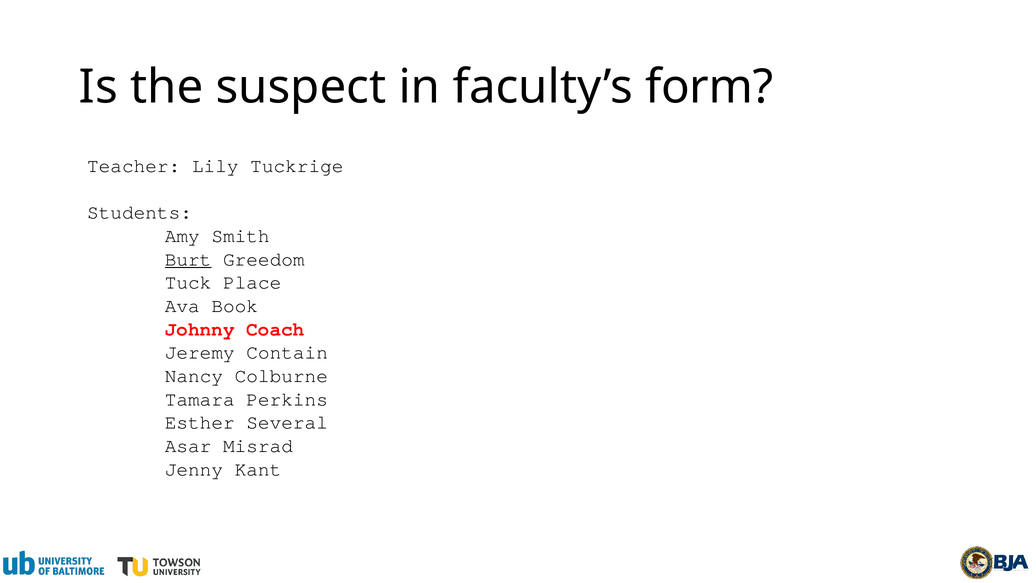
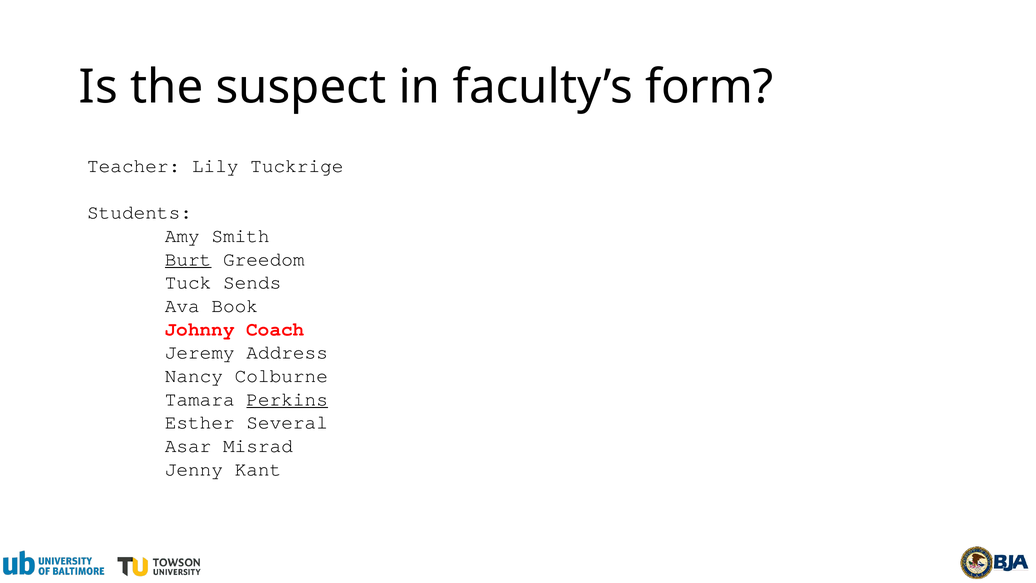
Place: Place -> Sends (252, 282)
Contain: Contain -> Address (287, 352)
Perkins underline: none -> present (287, 399)
